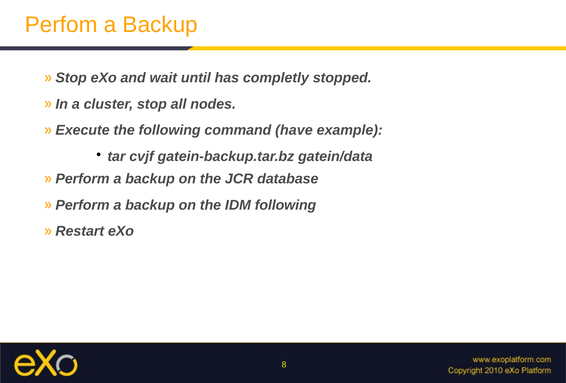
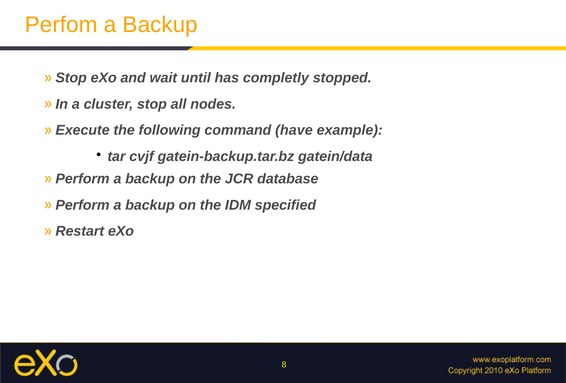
IDM following: following -> specified (285, 205)
